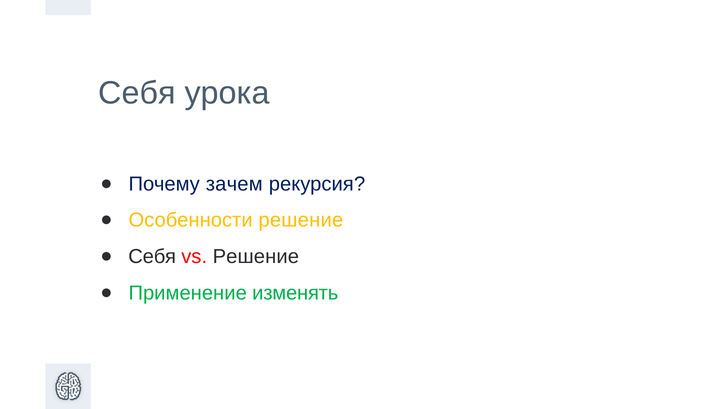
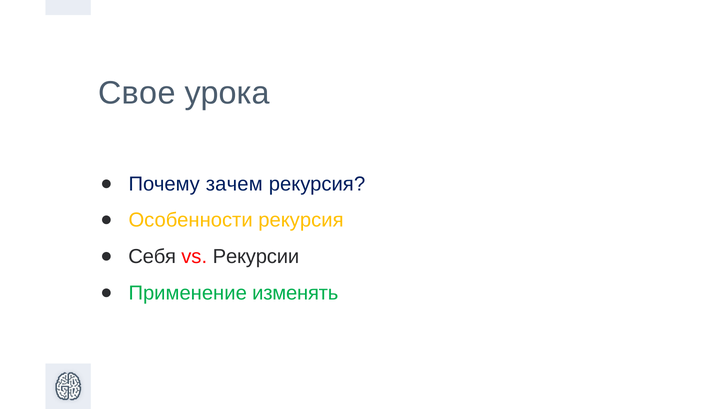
Себя: Себя -> Свое (137, 93)
Особенности решение: решение -> рекурсия (301, 220)
vs Решение: Решение -> Рекурсии (256, 257)
